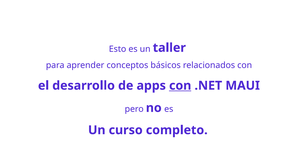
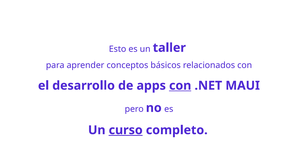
curso underline: none -> present (126, 131)
